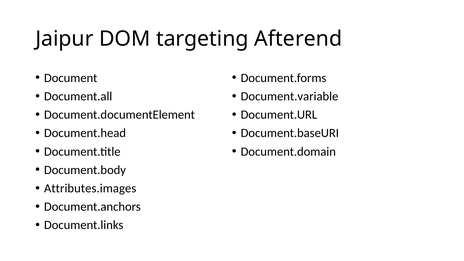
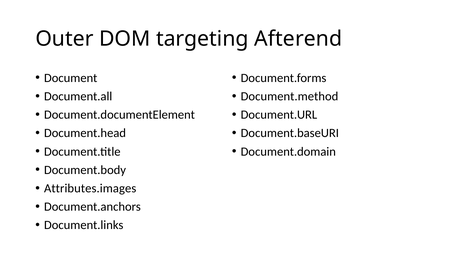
Jaipur: Jaipur -> Outer (64, 39)
Document.variable: Document.variable -> Document.method (290, 96)
